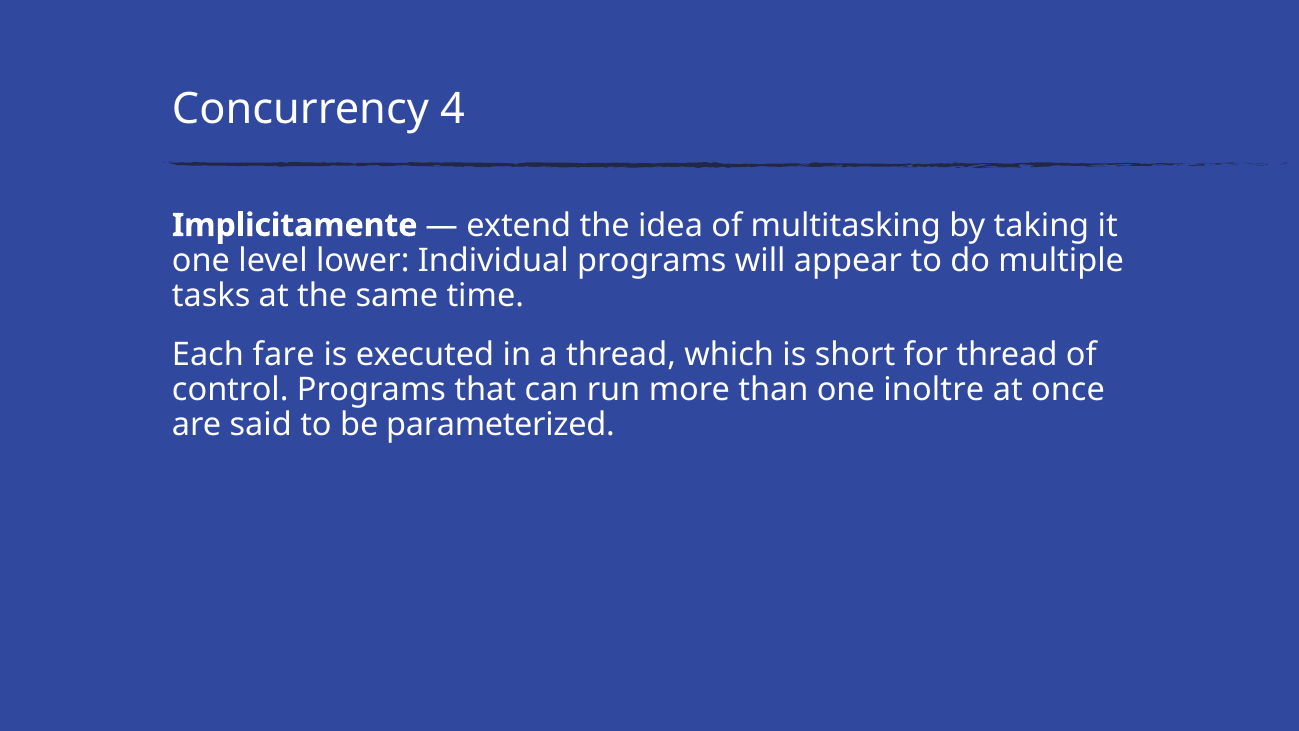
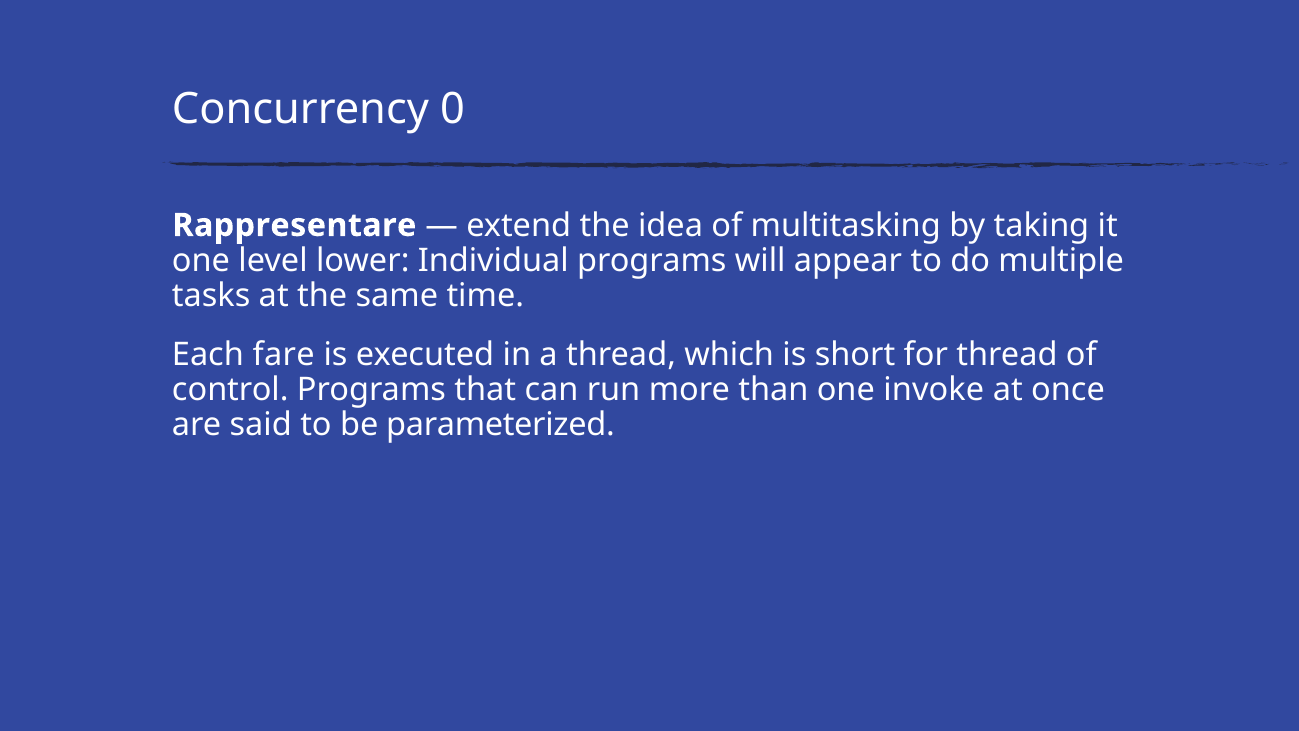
4: 4 -> 0 (452, 109)
Implicitamente: Implicitamente -> Rappresentare (294, 225)
inoltre: inoltre -> invoke (934, 390)
